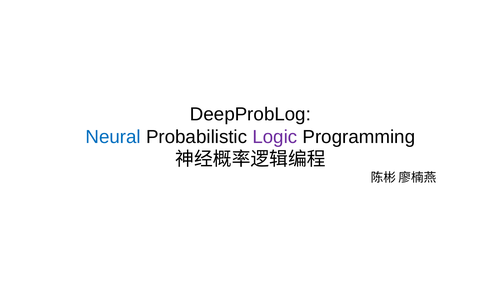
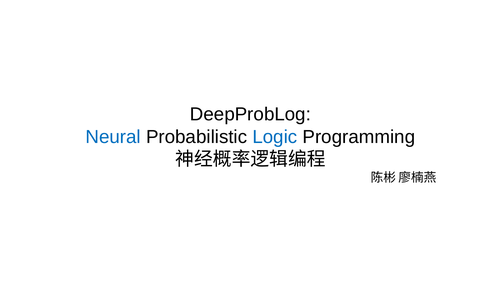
Logic colour: purple -> blue (275, 137)
